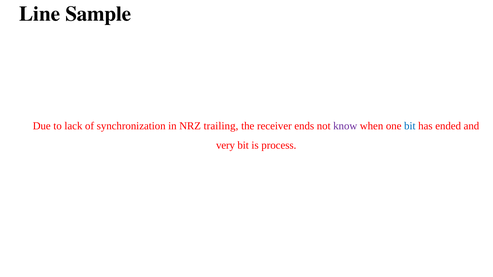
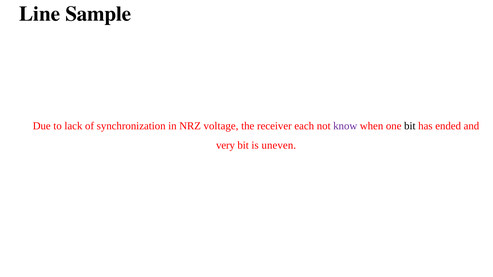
trailing: trailing -> voltage (221, 126)
ends: ends -> each (304, 126)
bit colour: blue -> black (410, 126)
process: process -> uneven (279, 145)
